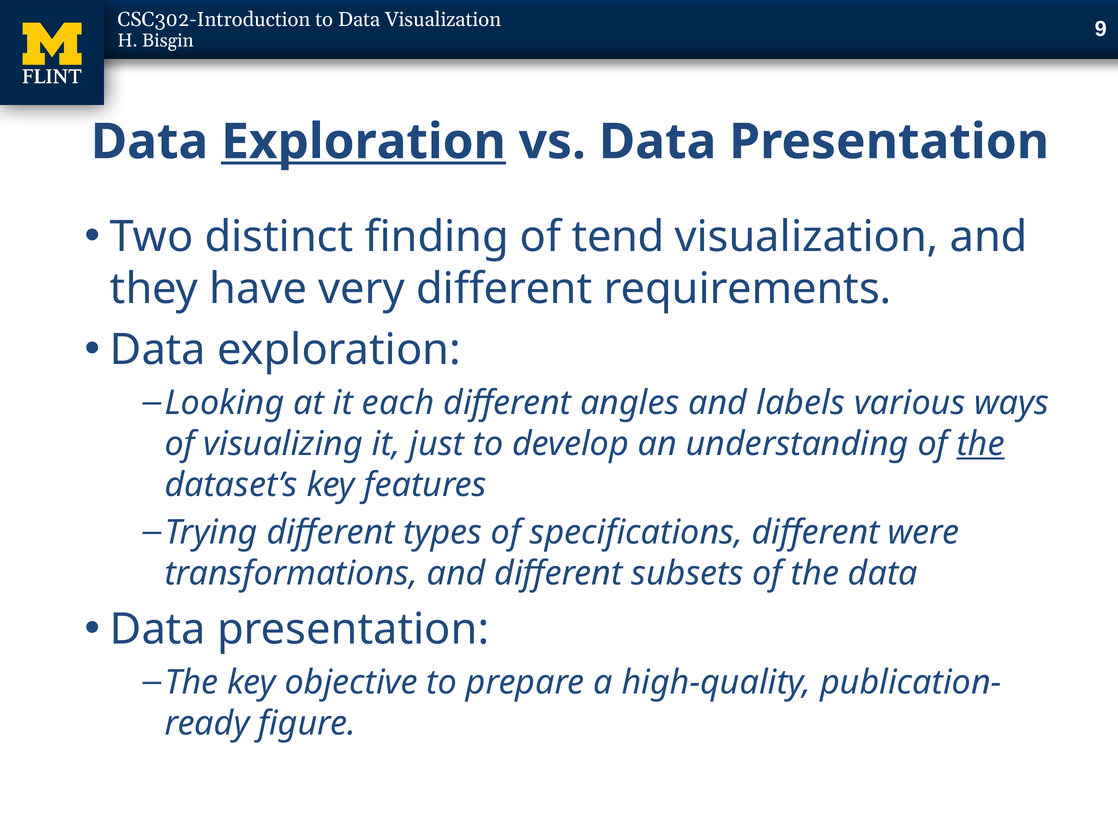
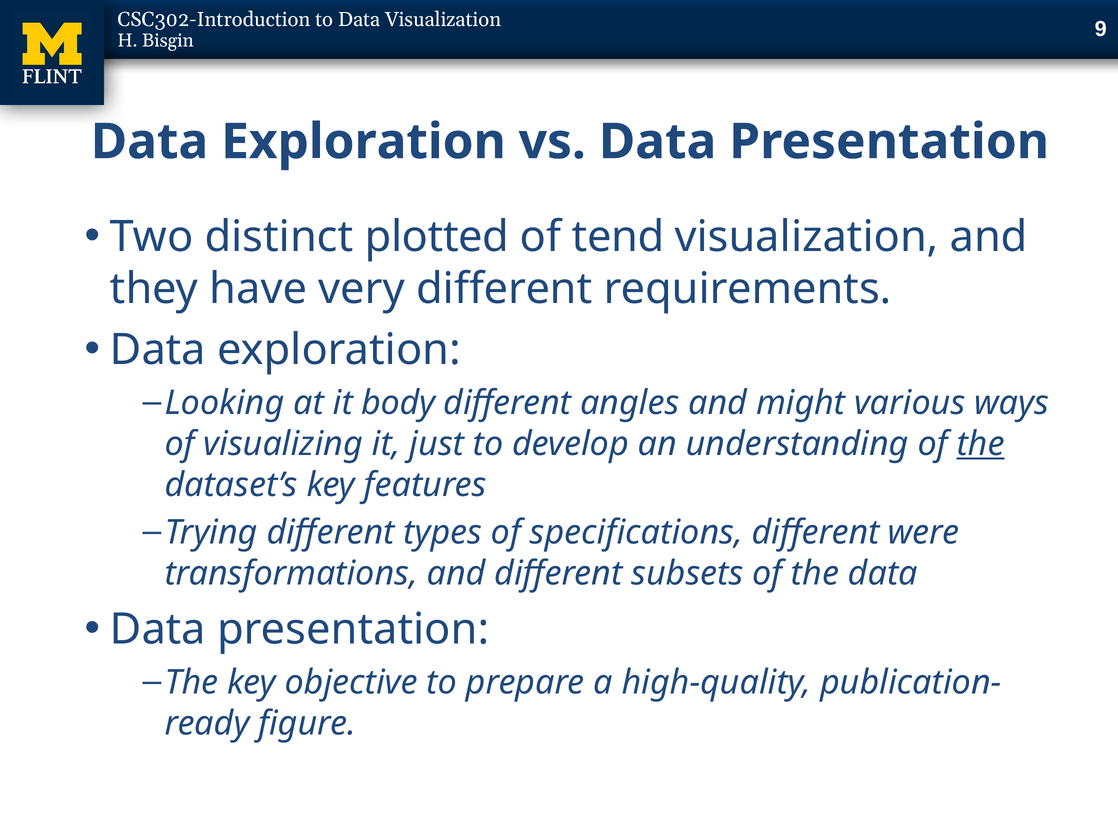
Exploration underline: present -> none (363, 142)
finding: finding -> plotted (437, 237)
each: each -> body (398, 403)
labels: labels -> might (801, 403)
